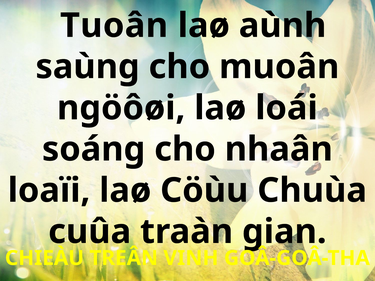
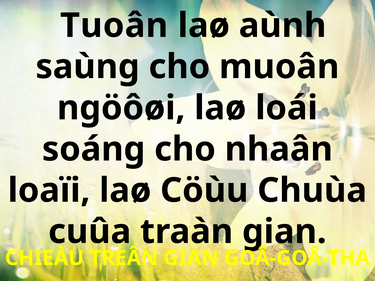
TREÂN VINH: VINH -> GIAN (191, 258)
